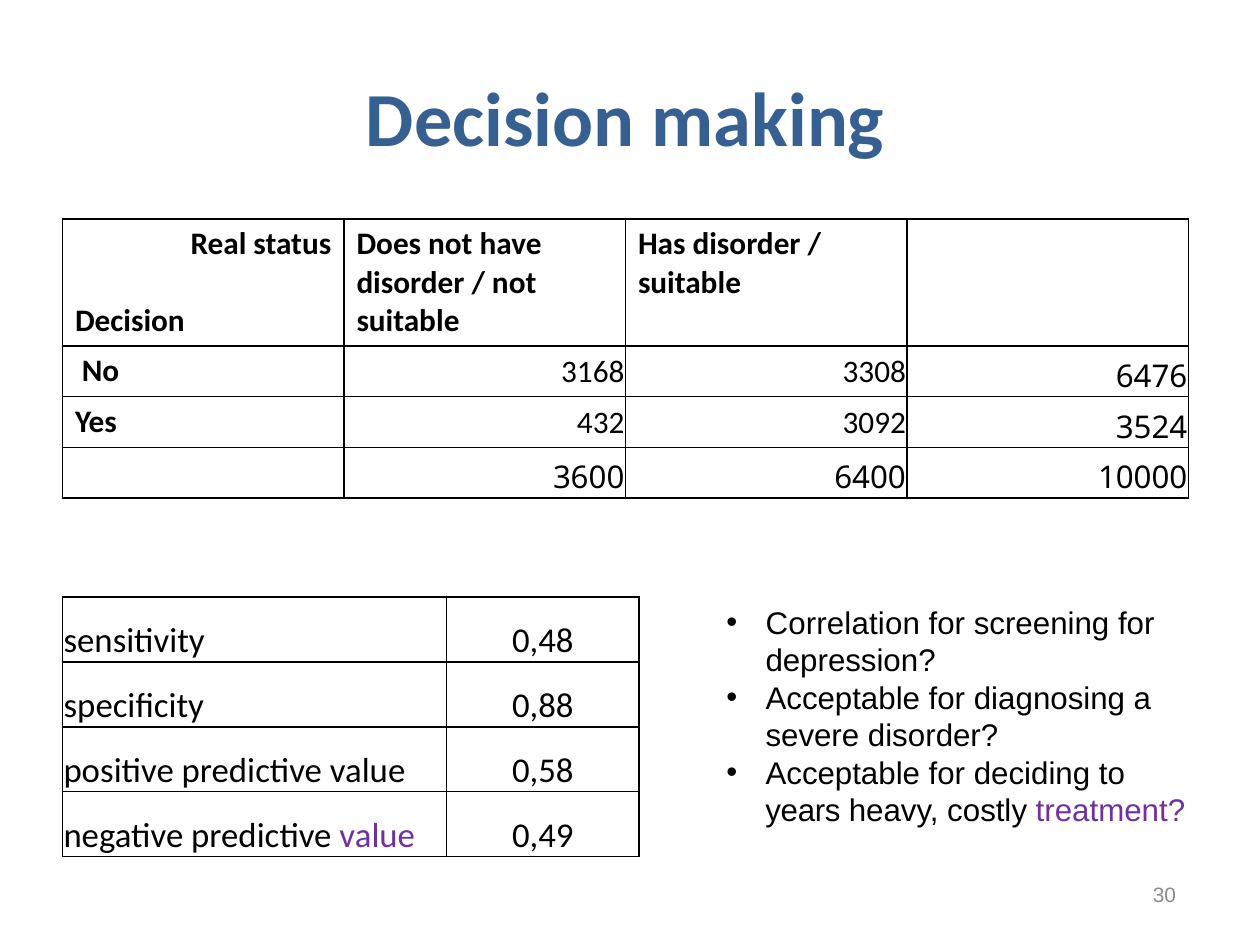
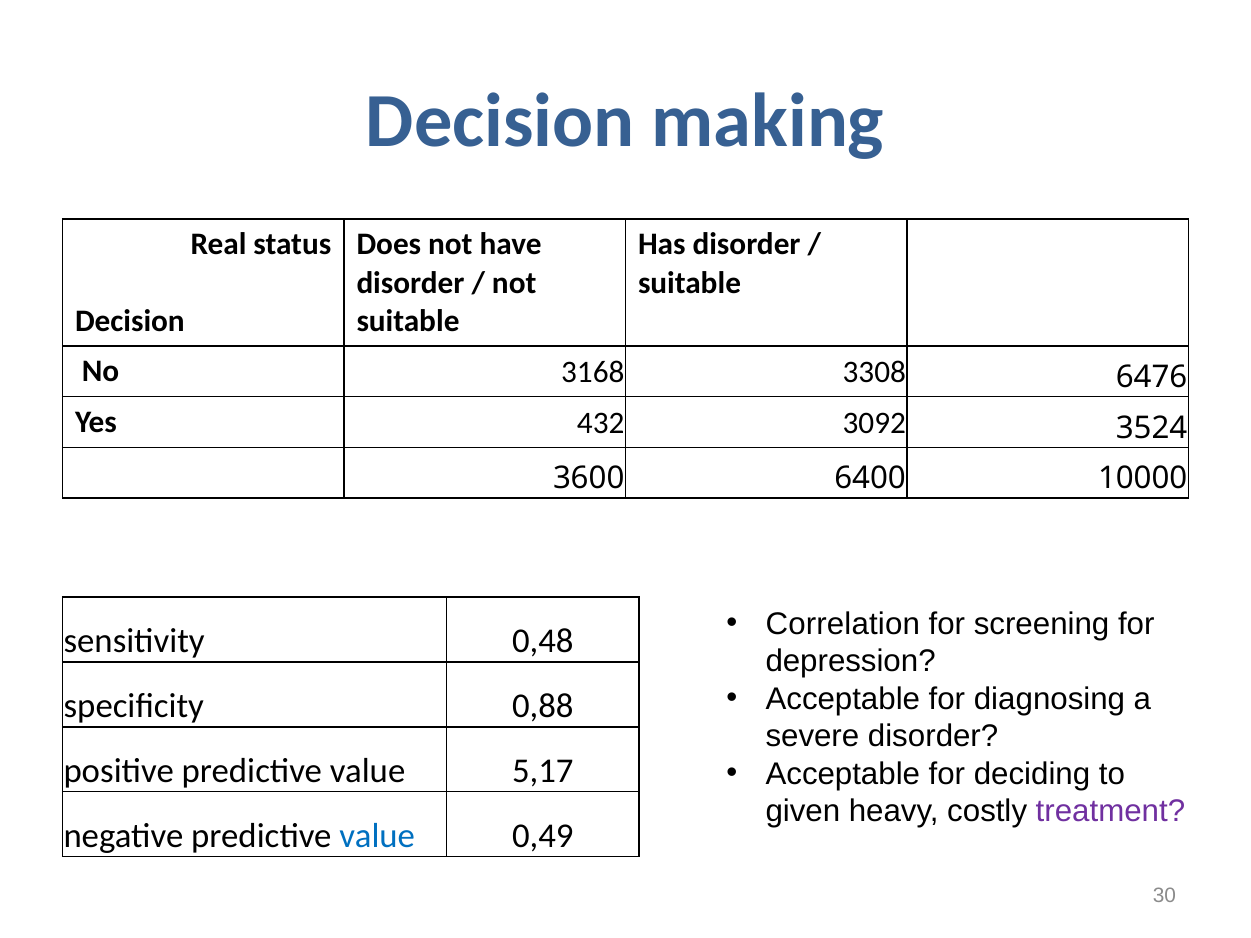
0,58: 0,58 -> 5,17 (543, 771)
years: years -> given (803, 812)
value colour: purple -> blue (377, 836)
